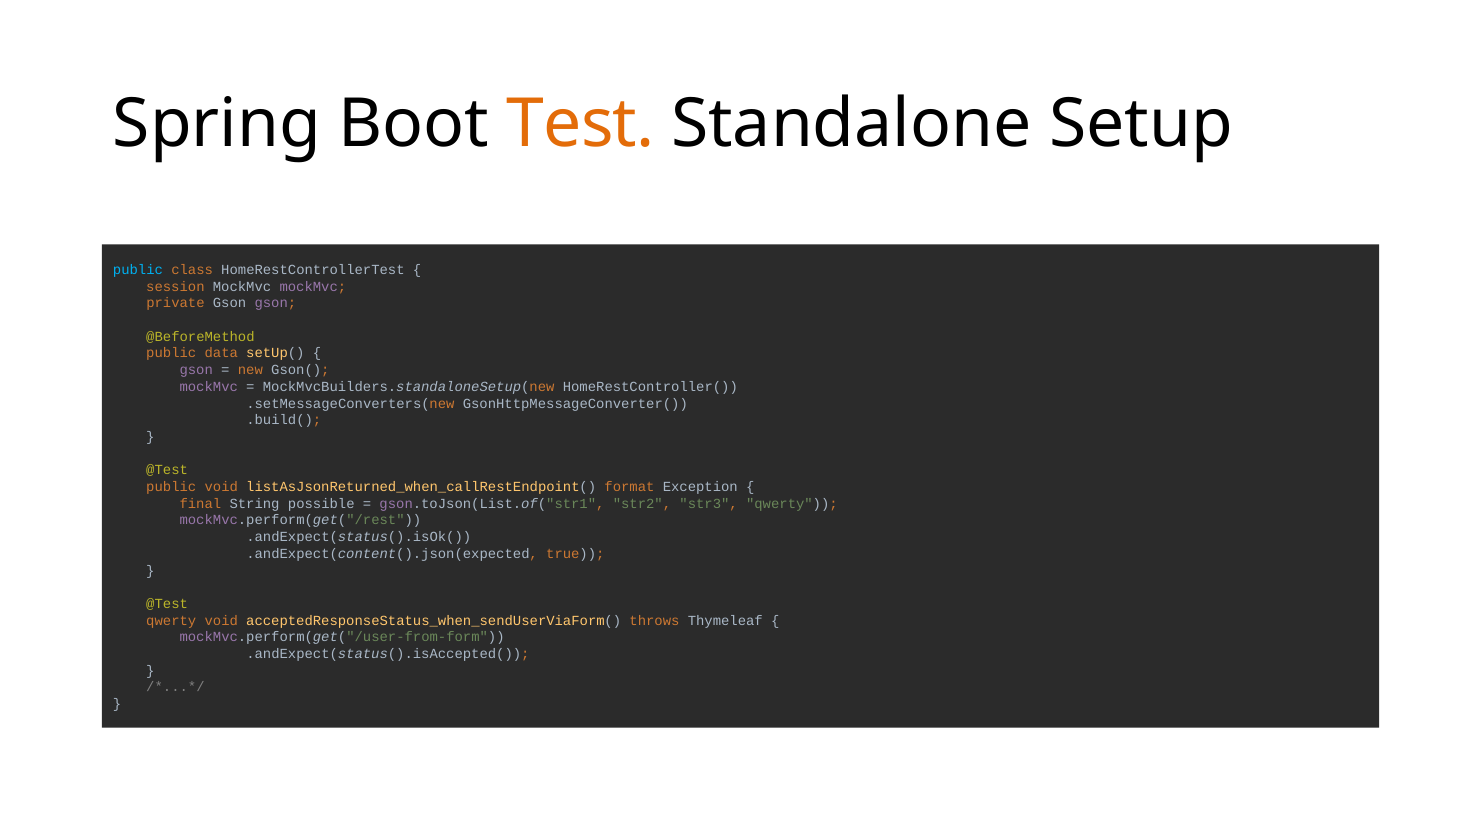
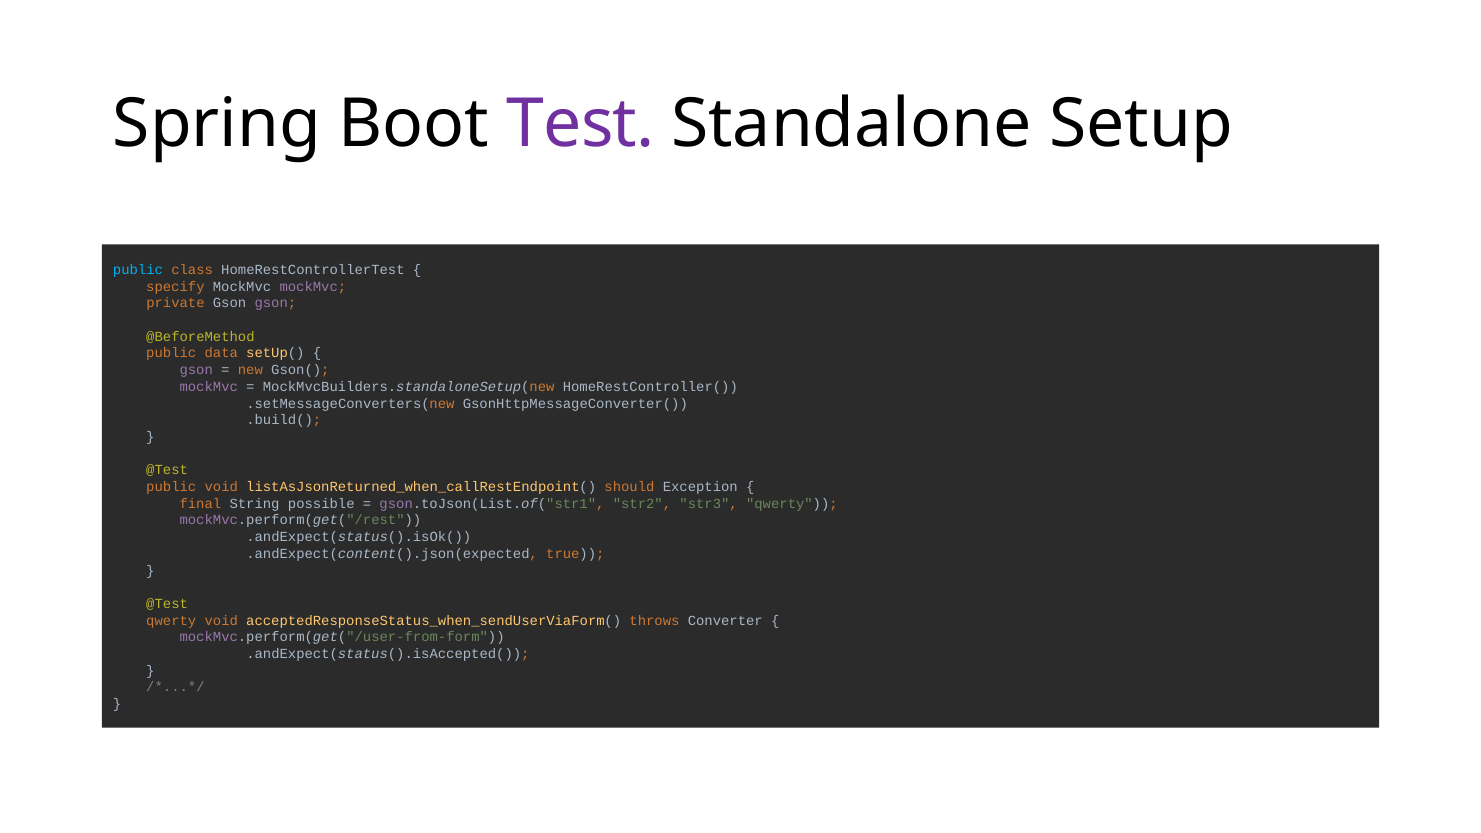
Test colour: orange -> purple (581, 124)
session: session -> specify (175, 287)
format: format -> should (629, 487)
Thymeleaf: Thymeleaf -> Converter (725, 621)
